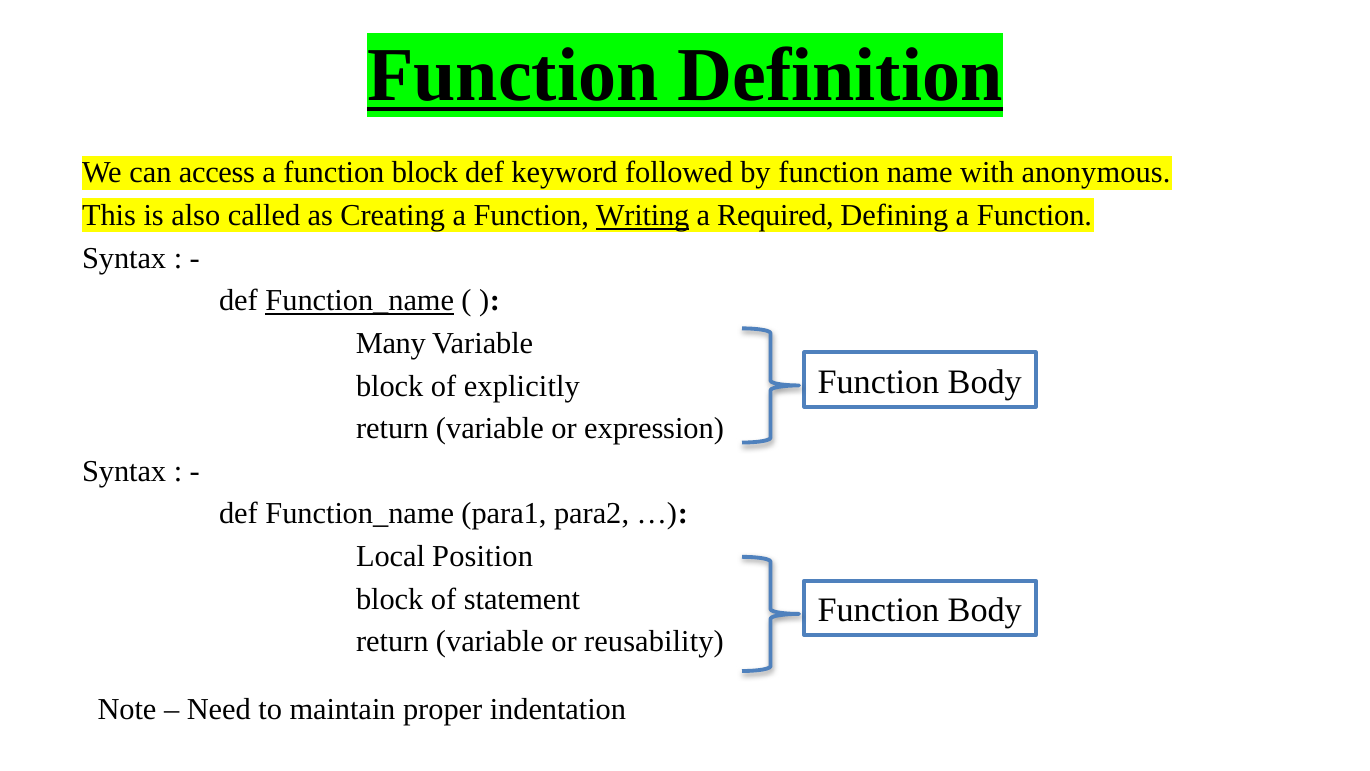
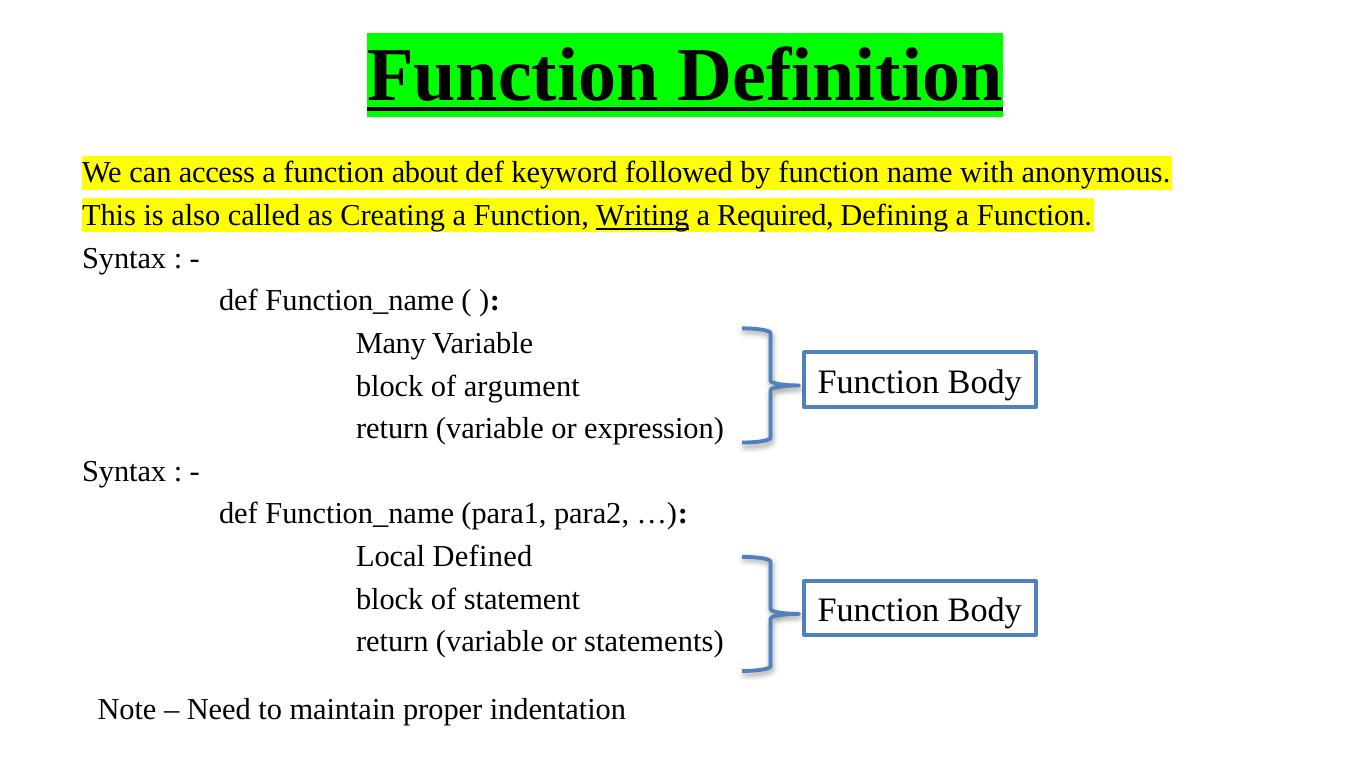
function block: block -> about (425, 173)
Function_name underline: present -> none (360, 301)
explicitly: explicitly -> argument (522, 386)
Position: Position -> Defined (483, 556)
reusability: reusability -> statements (654, 642)
